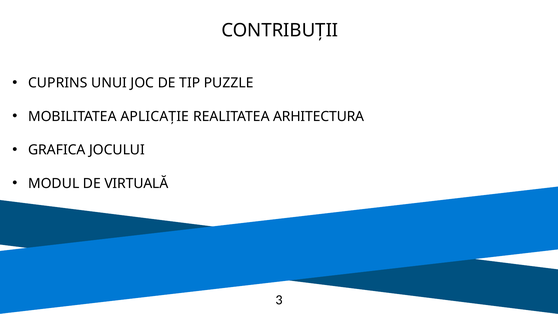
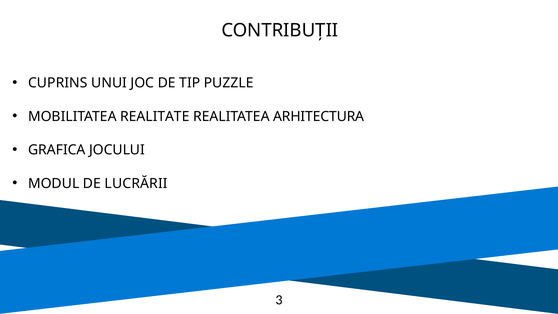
APLICAȚIE: APLICAȚIE -> REALITATE (155, 116)
VIRTUALĂ: VIRTUALĂ -> LUCRĂRII (136, 183)
